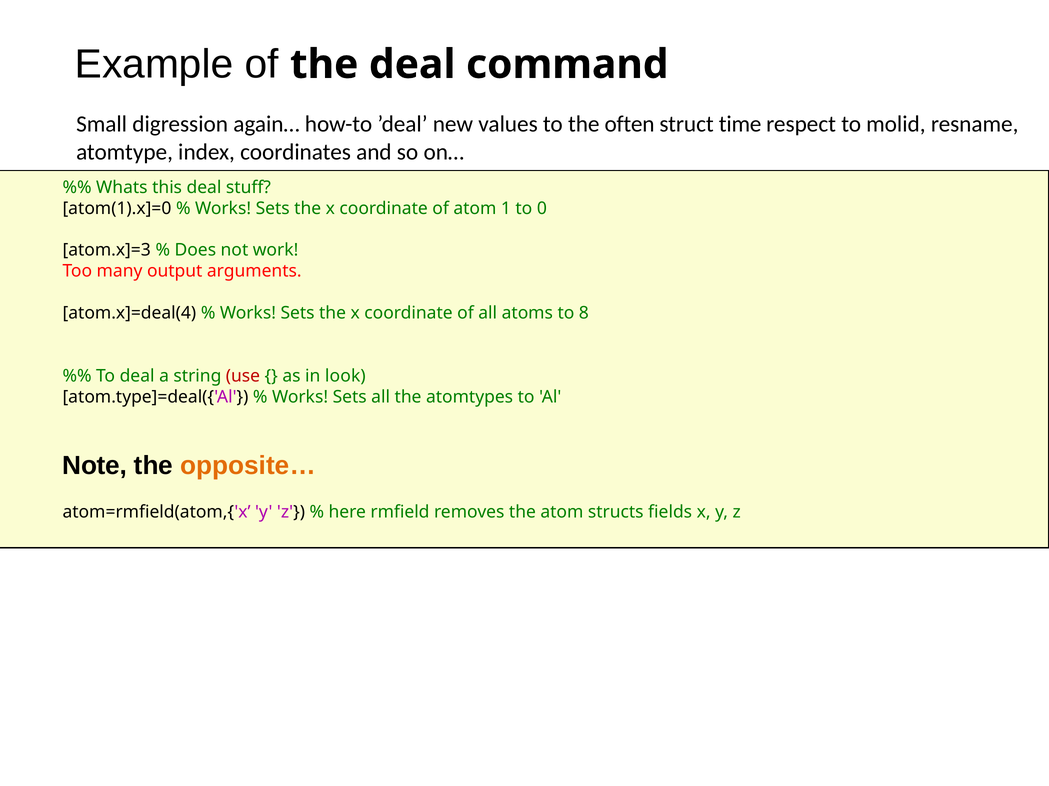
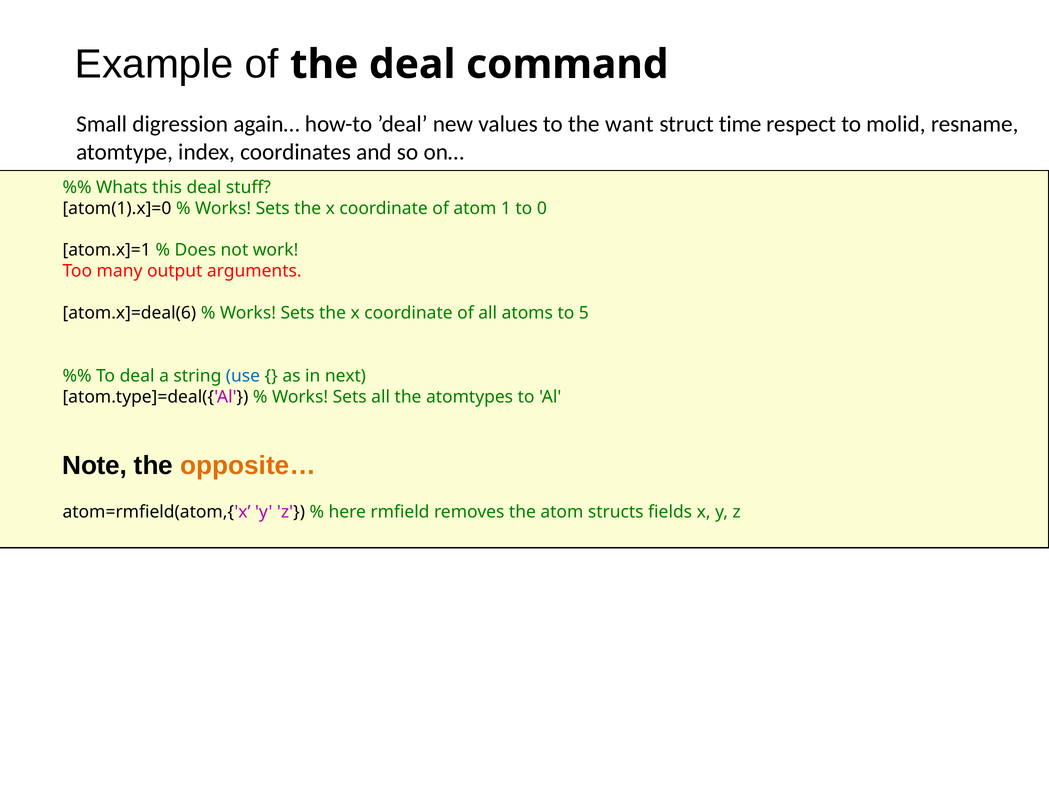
often: often -> want (629, 124)
atom.x]=3: atom.x]=3 -> atom.x]=1 (107, 250)
atom.x]=deal(4: atom.x]=deal(4 -> atom.x]=deal(6 (129, 313)
8: 8 -> 5 (584, 313)
use colour: red -> blue (243, 376)
look: look -> next (345, 376)
